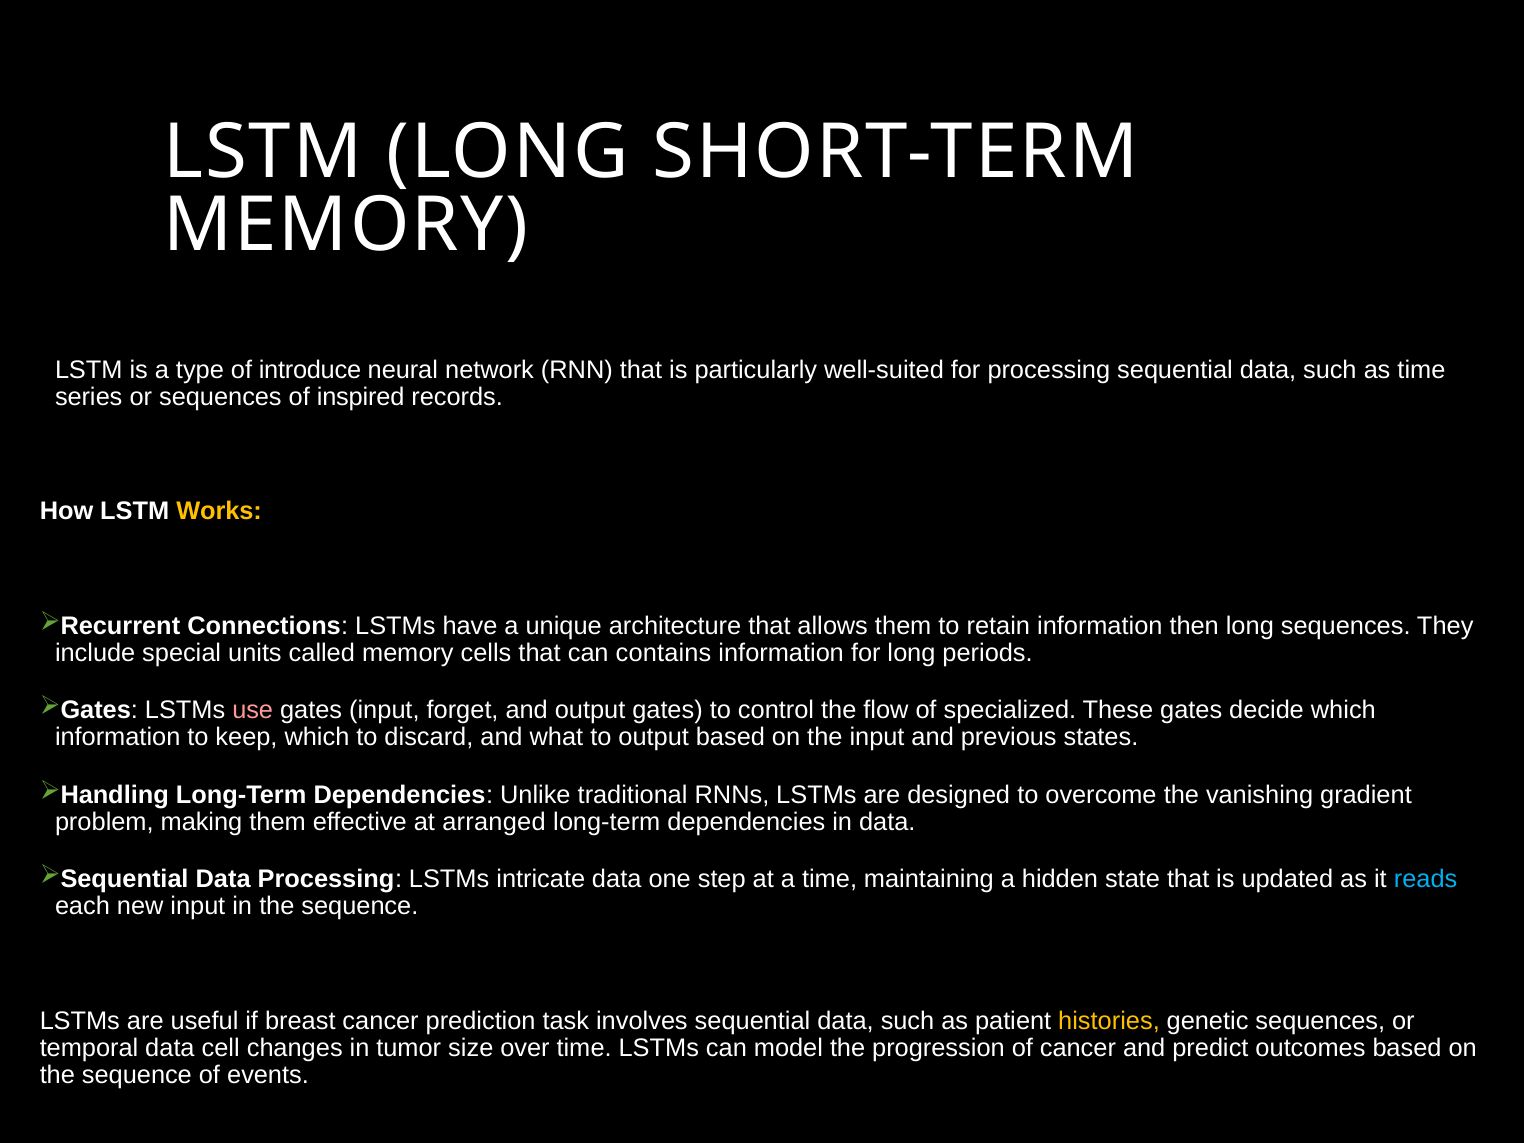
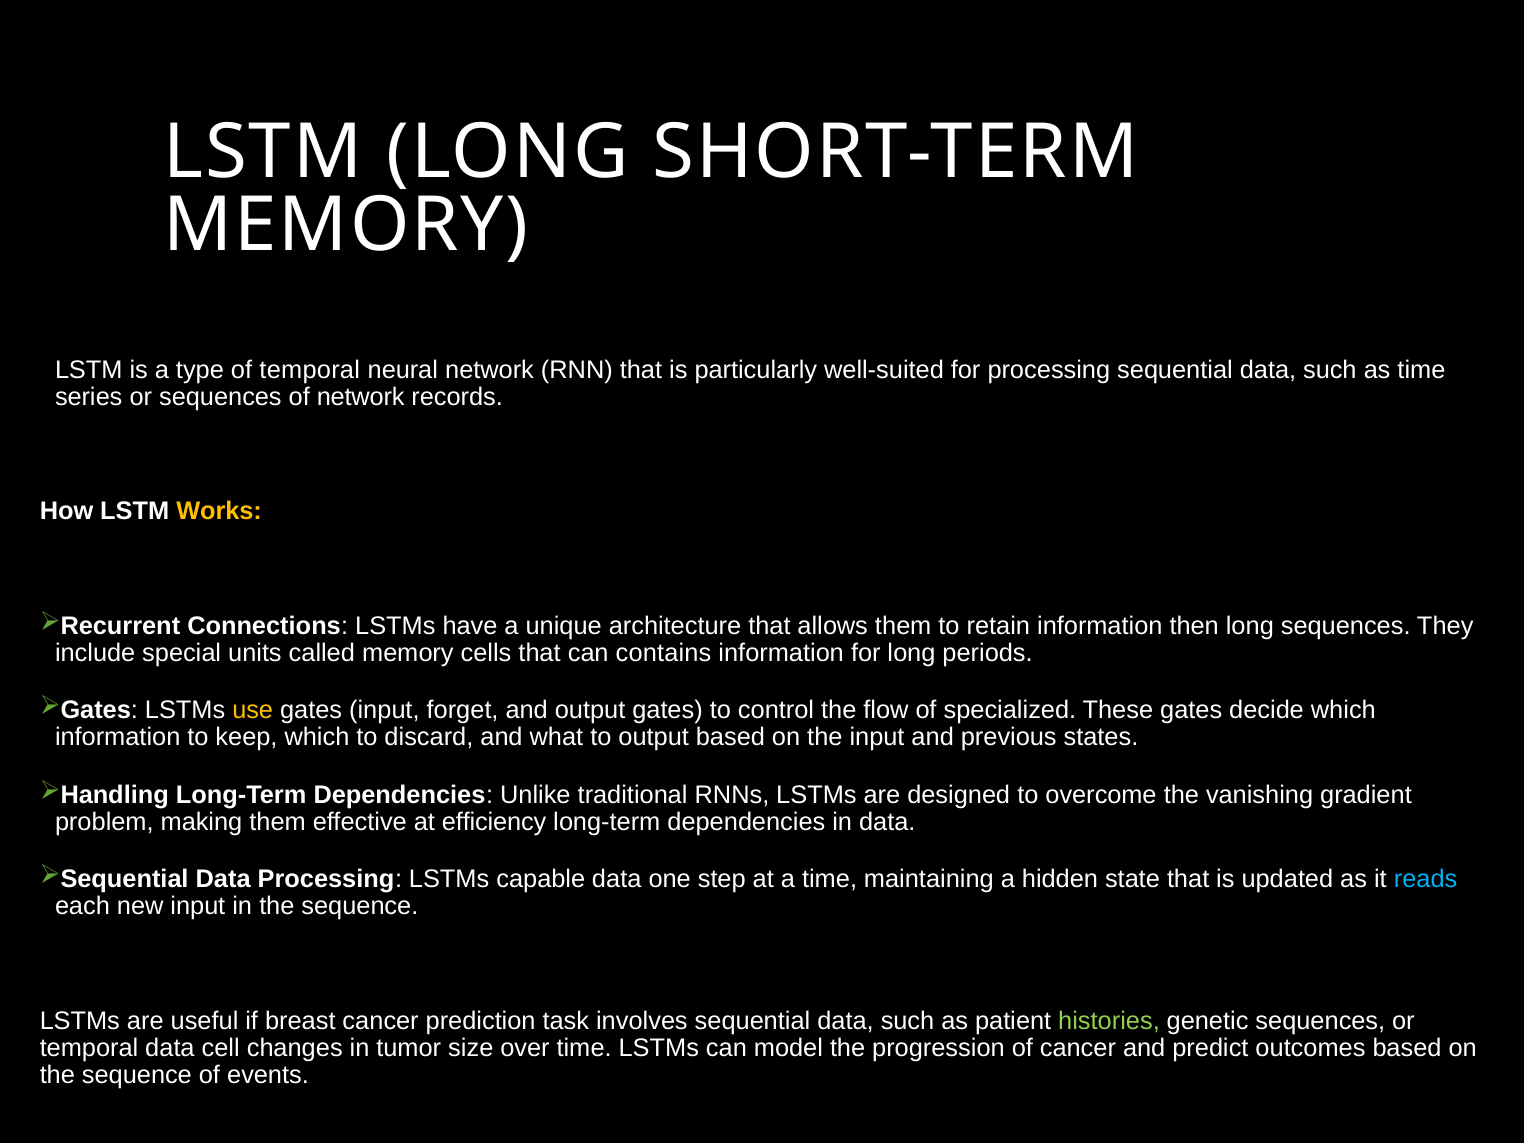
of introduce: introduce -> temporal (310, 370)
of inspired: inspired -> network (361, 397)
use colour: pink -> yellow (253, 710)
arranged: arranged -> efficiency (494, 822)
intricate: intricate -> capable (541, 879)
histories colour: yellow -> light green (1109, 1021)
